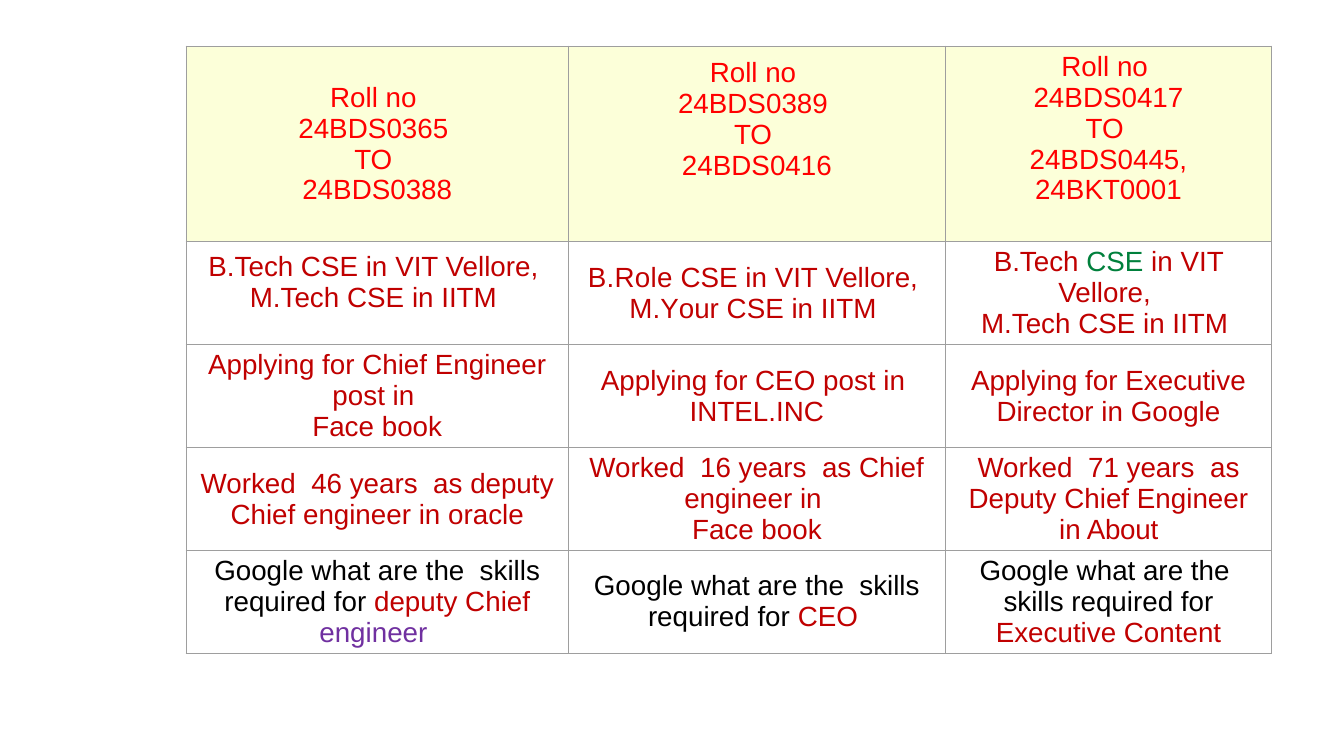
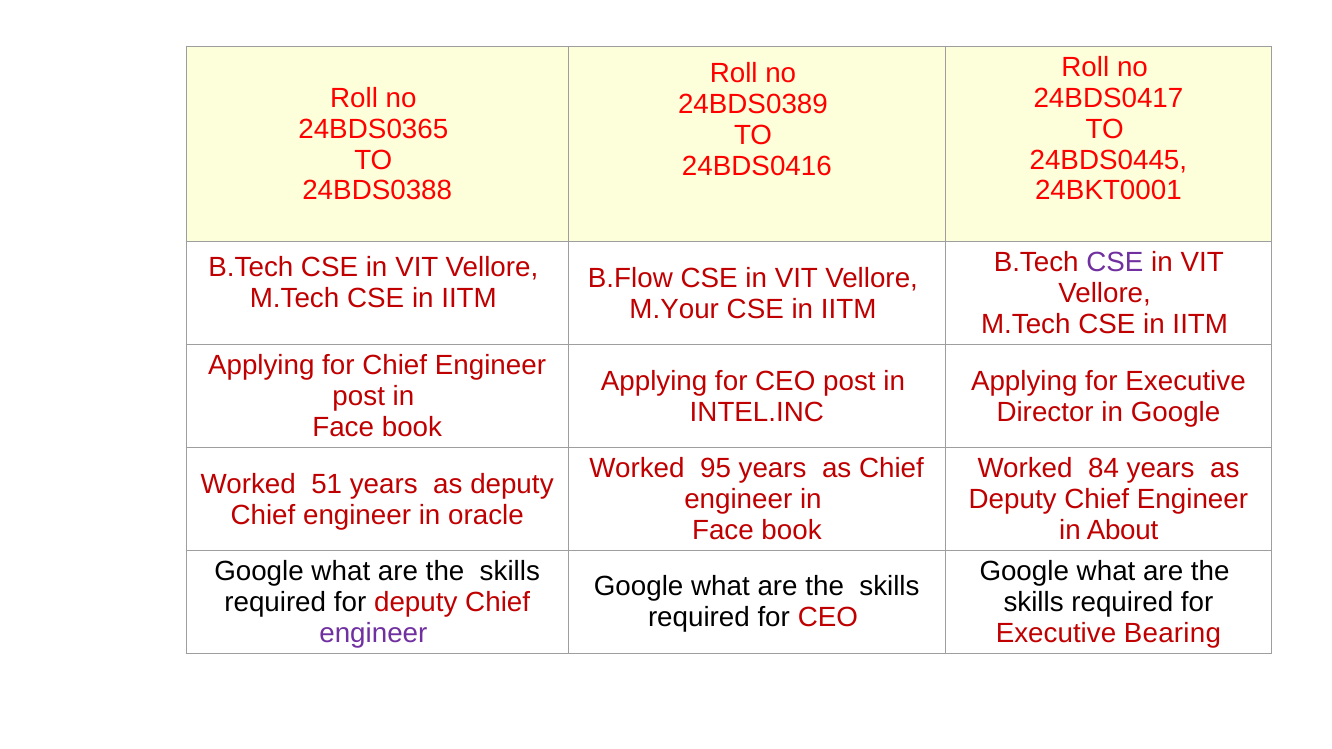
CSE colour: green -> purple (1115, 263)
B.Role: B.Role -> B.Flow (630, 278)
16: 16 -> 95 (716, 469)
71: 71 -> 84 (1104, 469)
46: 46 -> 51 (327, 484)
Content: Content -> Bearing (1172, 633)
